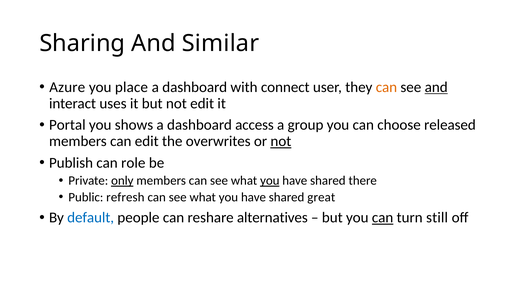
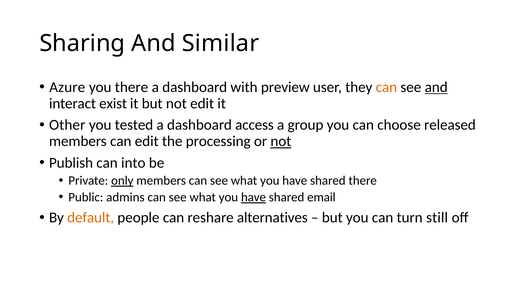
you place: place -> there (132, 87)
connect: connect -> preview (285, 87)
uses: uses -> exist (113, 103)
Portal: Portal -> Other (67, 125)
shows: shows -> tested (134, 125)
overwrites: overwrites -> processing (218, 141)
role: role -> into (133, 163)
you underline: present -> none (270, 181)
refresh: refresh -> admins (125, 197)
have underline: none -> present (253, 197)
great: great -> email (321, 197)
default colour: blue -> orange (91, 218)
can underline: present -> none (383, 218)
